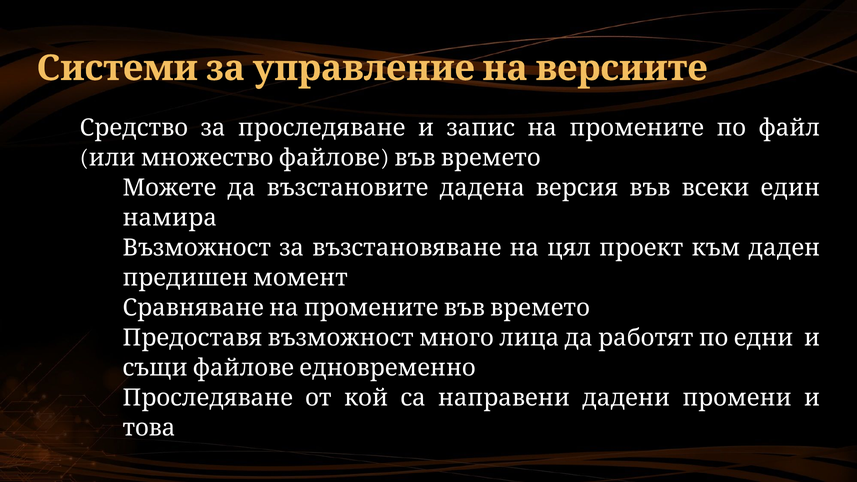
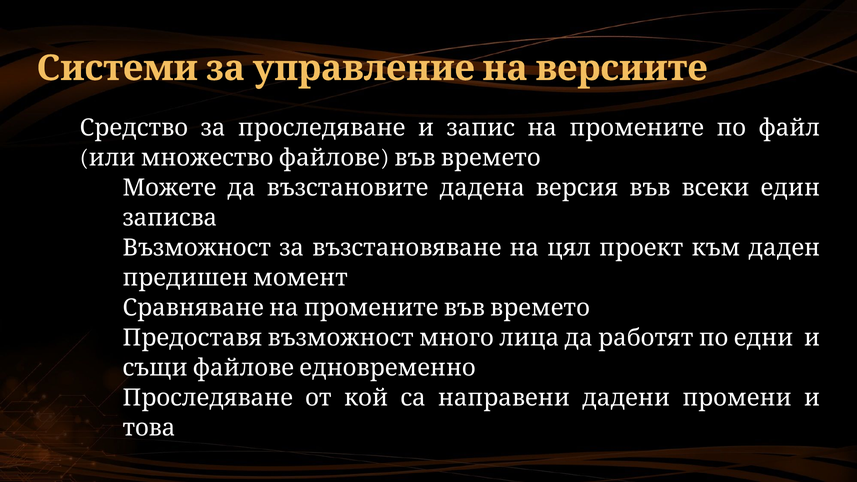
намира: намира -> записва (170, 218)
